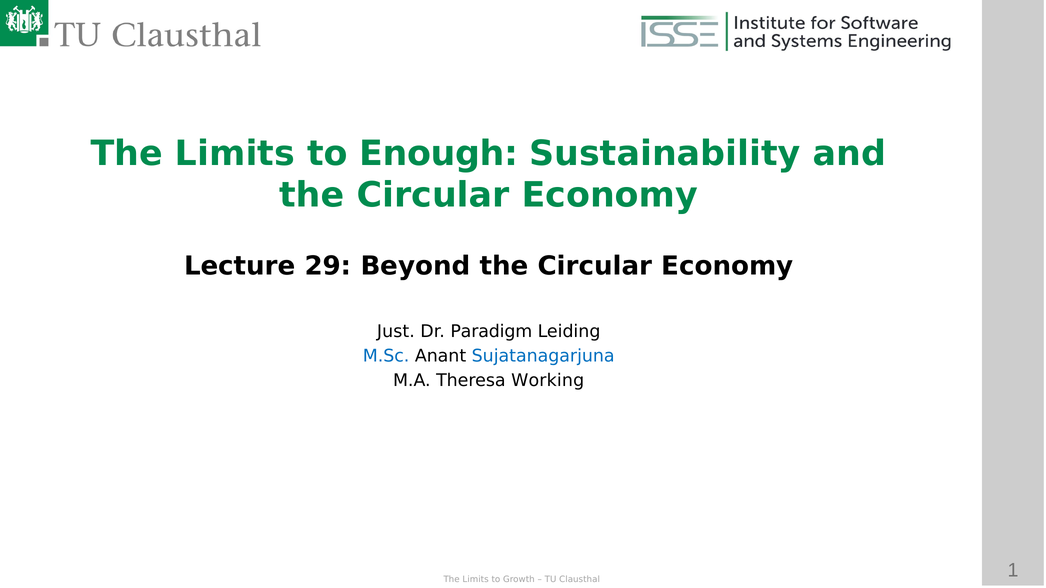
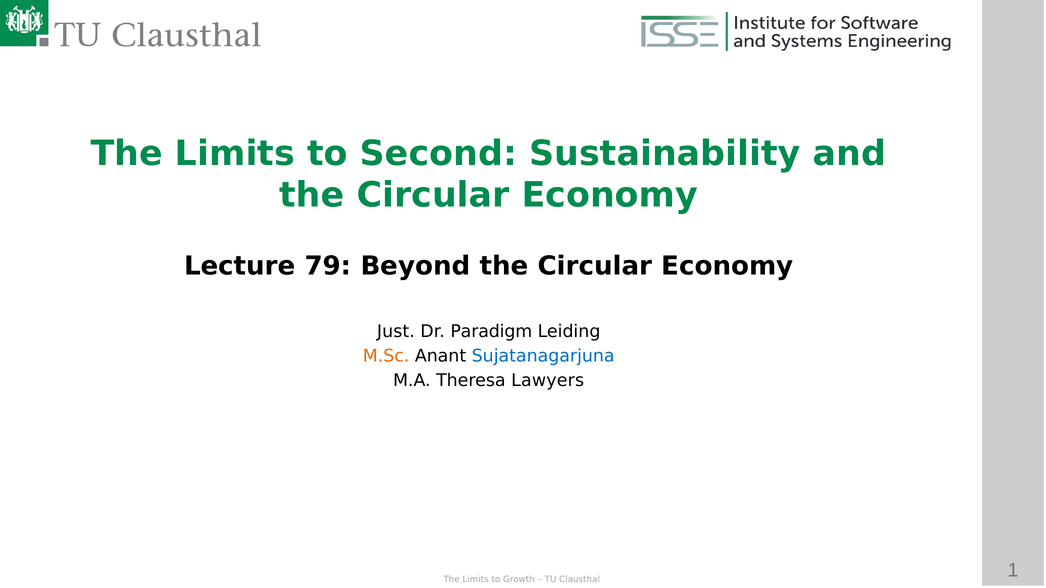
Enough: Enough -> Second (438, 154)
29: 29 -> 79 (328, 266)
M.Sc colour: blue -> orange (386, 356)
Working: Working -> Lawyers (548, 381)
